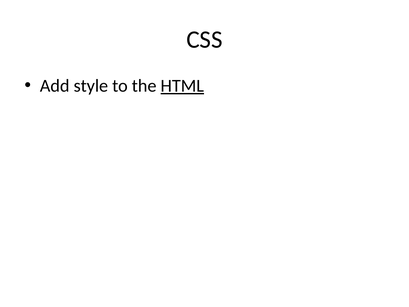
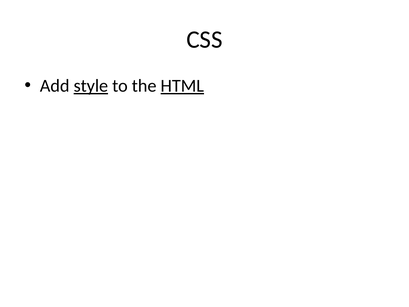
style underline: none -> present (91, 86)
